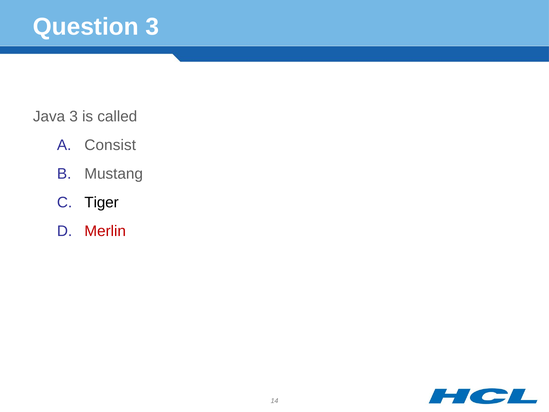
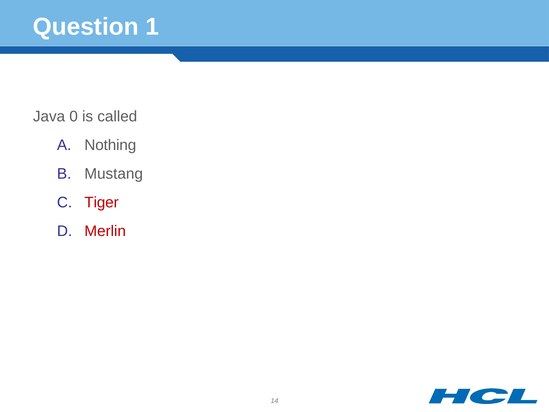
Question 3: 3 -> 1 (152, 27)
Java 3: 3 -> 0 (74, 116)
Consist: Consist -> Nothing (110, 145)
Tiger colour: black -> red (102, 202)
